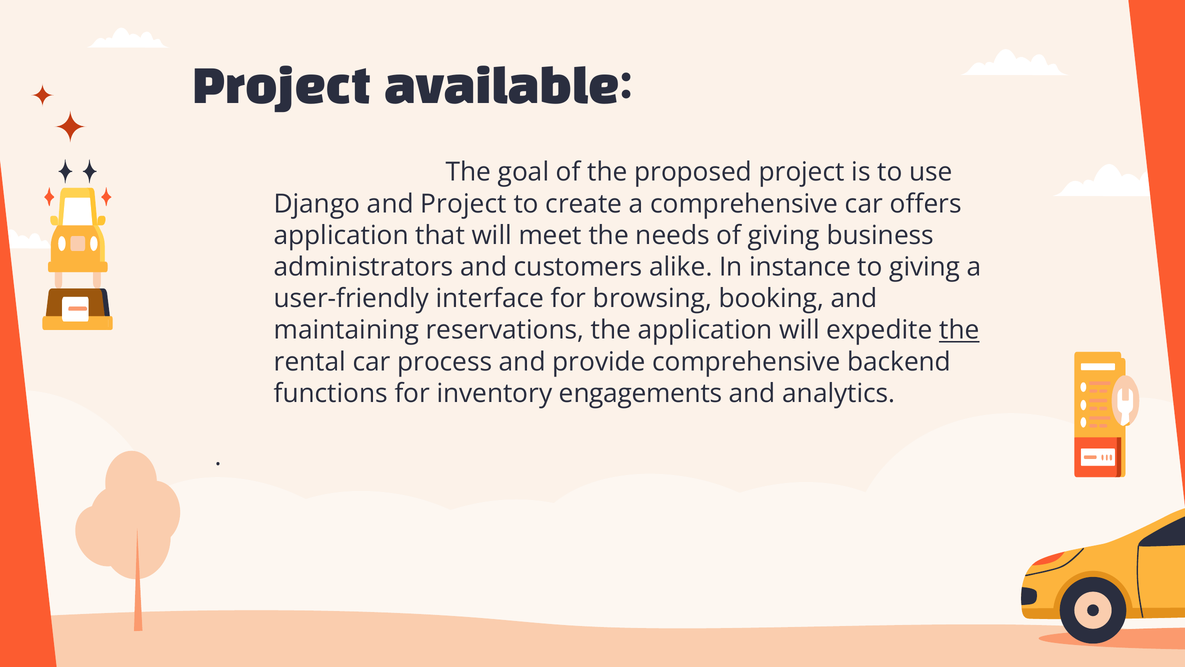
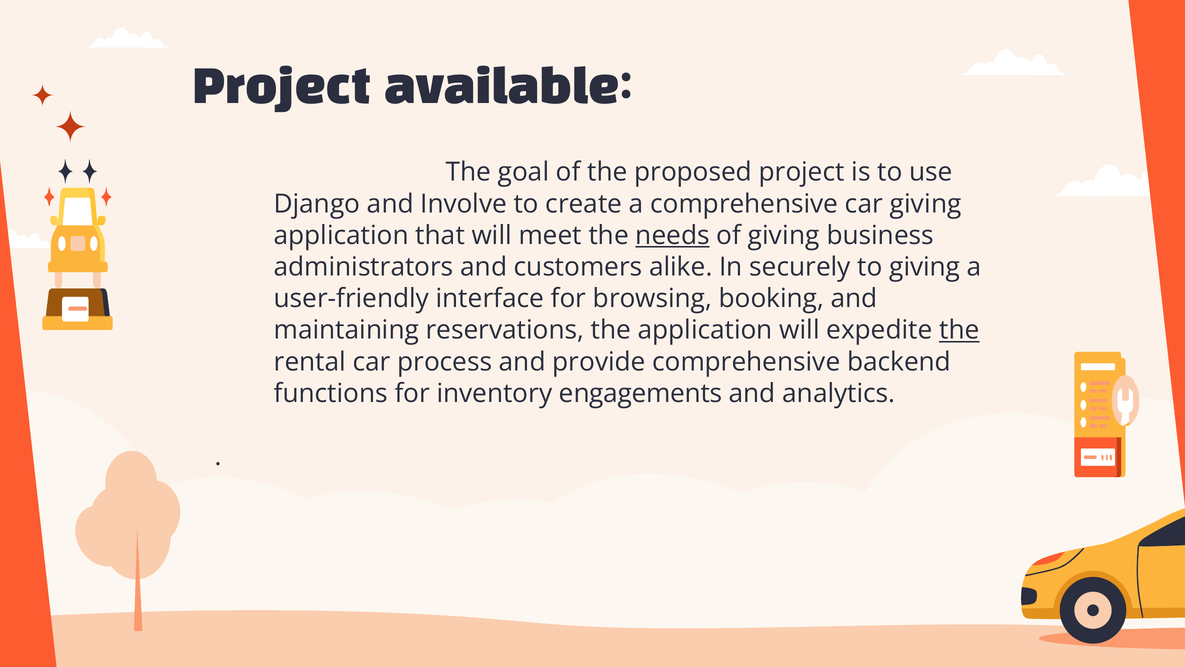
and Project: Project -> Involve (464, 204)
car offers: offers -> giving (926, 204)
needs underline: none -> present (673, 235)
instance: instance -> securely (800, 267)
